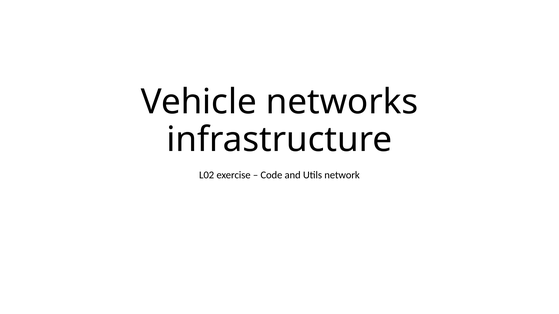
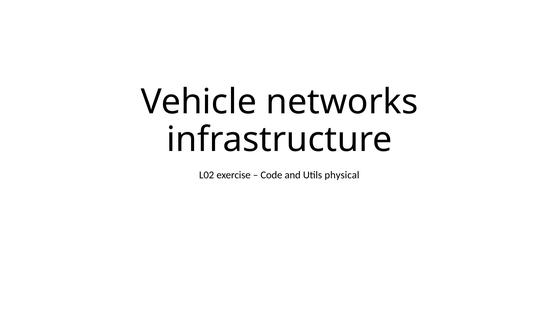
network: network -> physical (342, 175)
